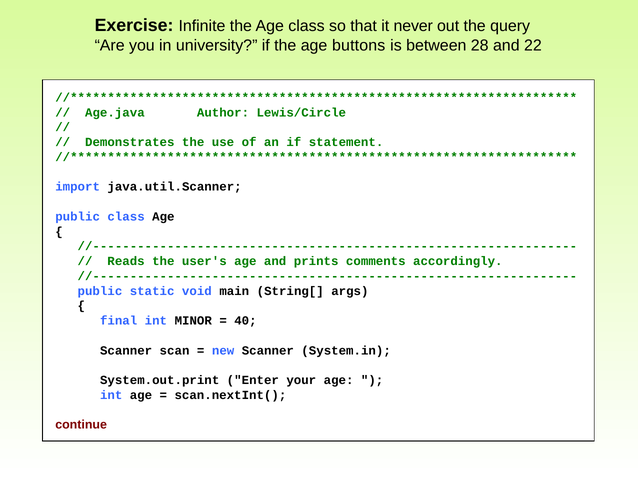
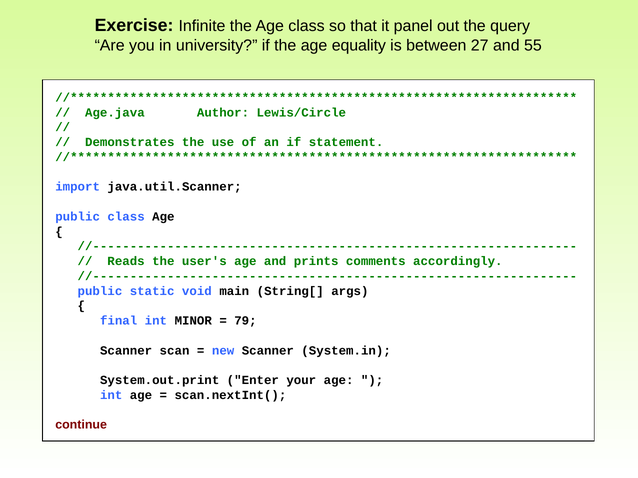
never: never -> panel (413, 26)
buttons: buttons -> equality (359, 46)
28: 28 -> 27 (480, 46)
22: 22 -> 55 (533, 46)
40: 40 -> 79 (245, 321)
